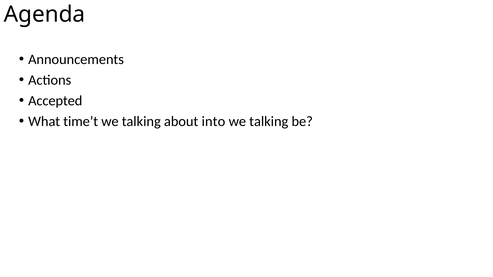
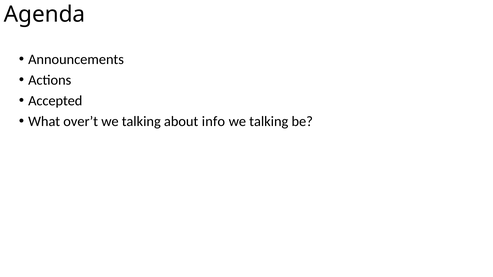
time’t: time’t -> over’t (81, 121)
into: into -> info (213, 121)
